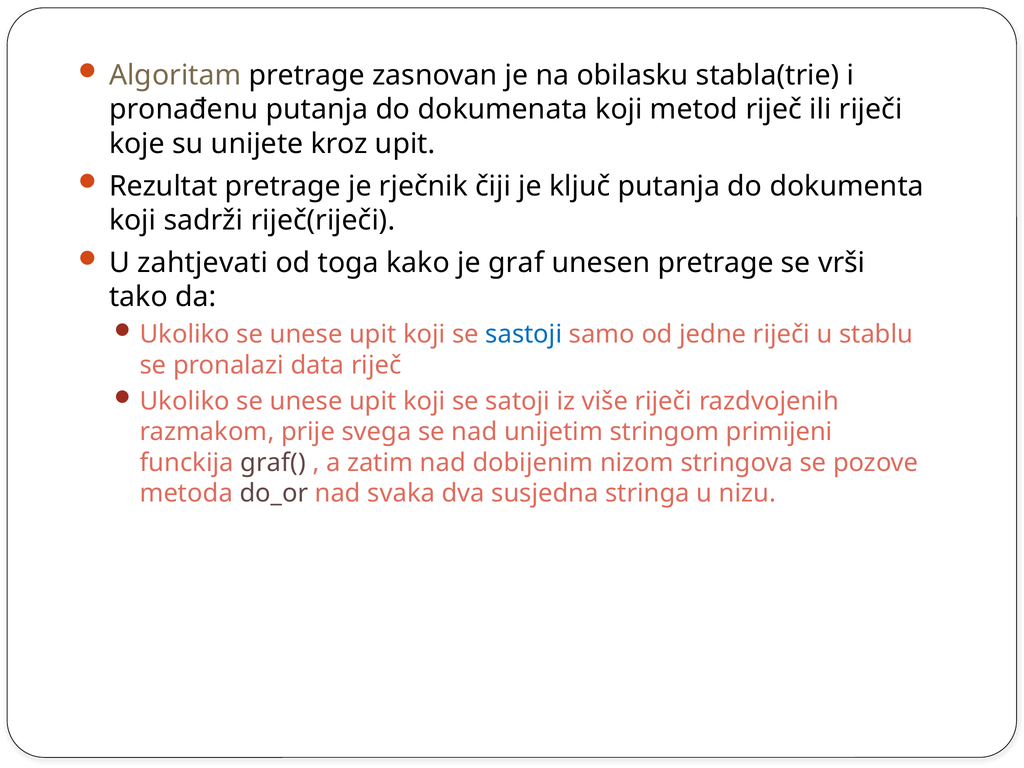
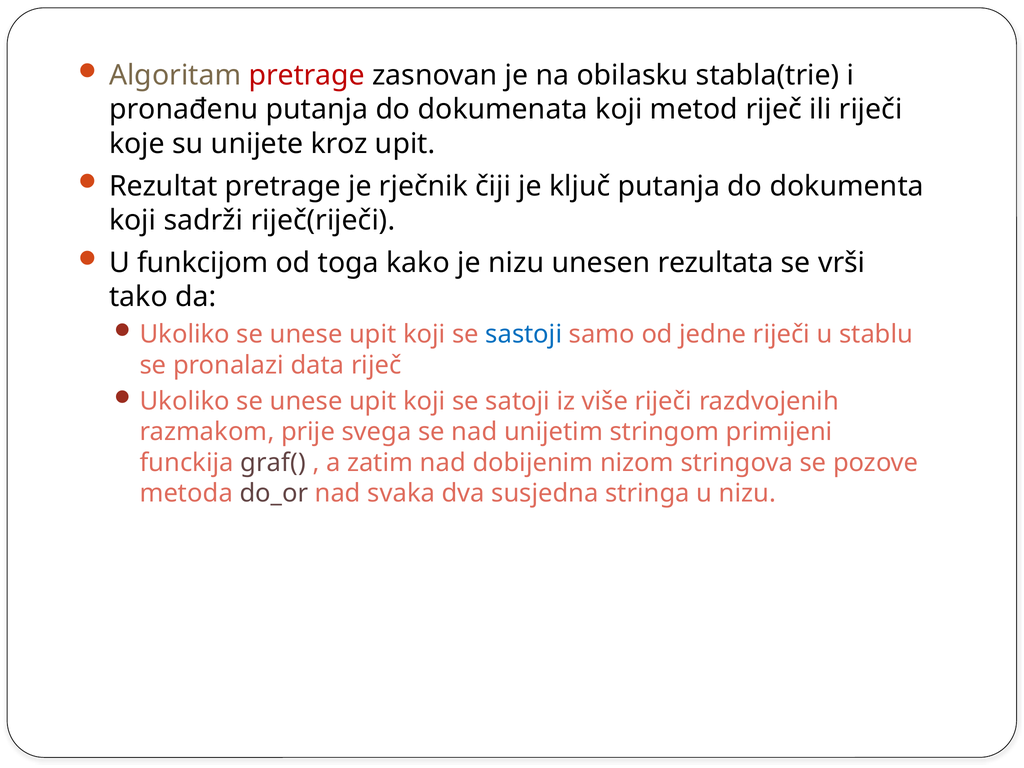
pretrage colour: black -> red (307, 75)
zahtjevati: zahtjevati -> funkcijom (203, 263)
je graf: graf -> nizu (516, 263)
unesen pretrage: pretrage -> rezultata (716, 263)
